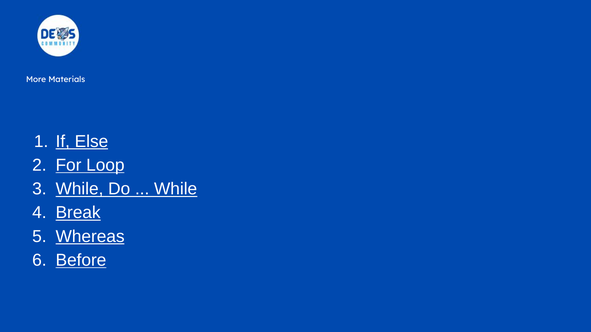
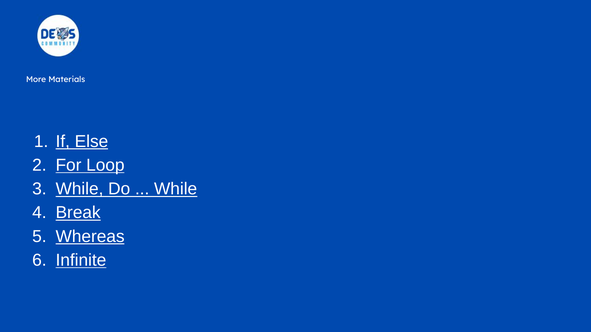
Before: Before -> Infinite (81, 260)
